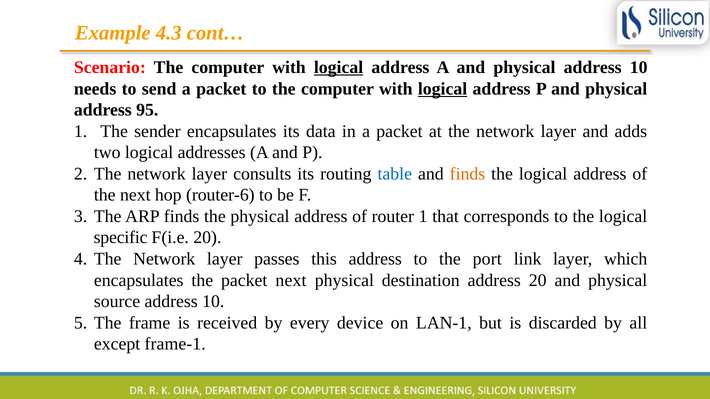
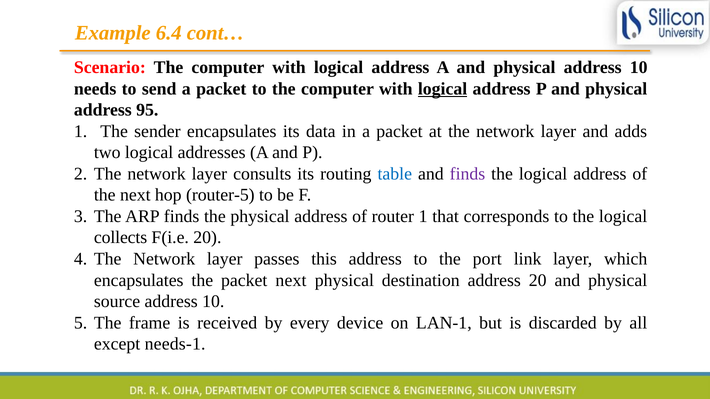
4.3: 4.3 -> 6.4 (169, 33)
logical underline: present -> none (339, 67)
finds colour: orange -> purple (467, 174)
router-6: router-6 -> router-5 (220, 195)
specific: specific -> collects (121, 238)
frame-1: frame-1 -> needs-1 (175, 344)
